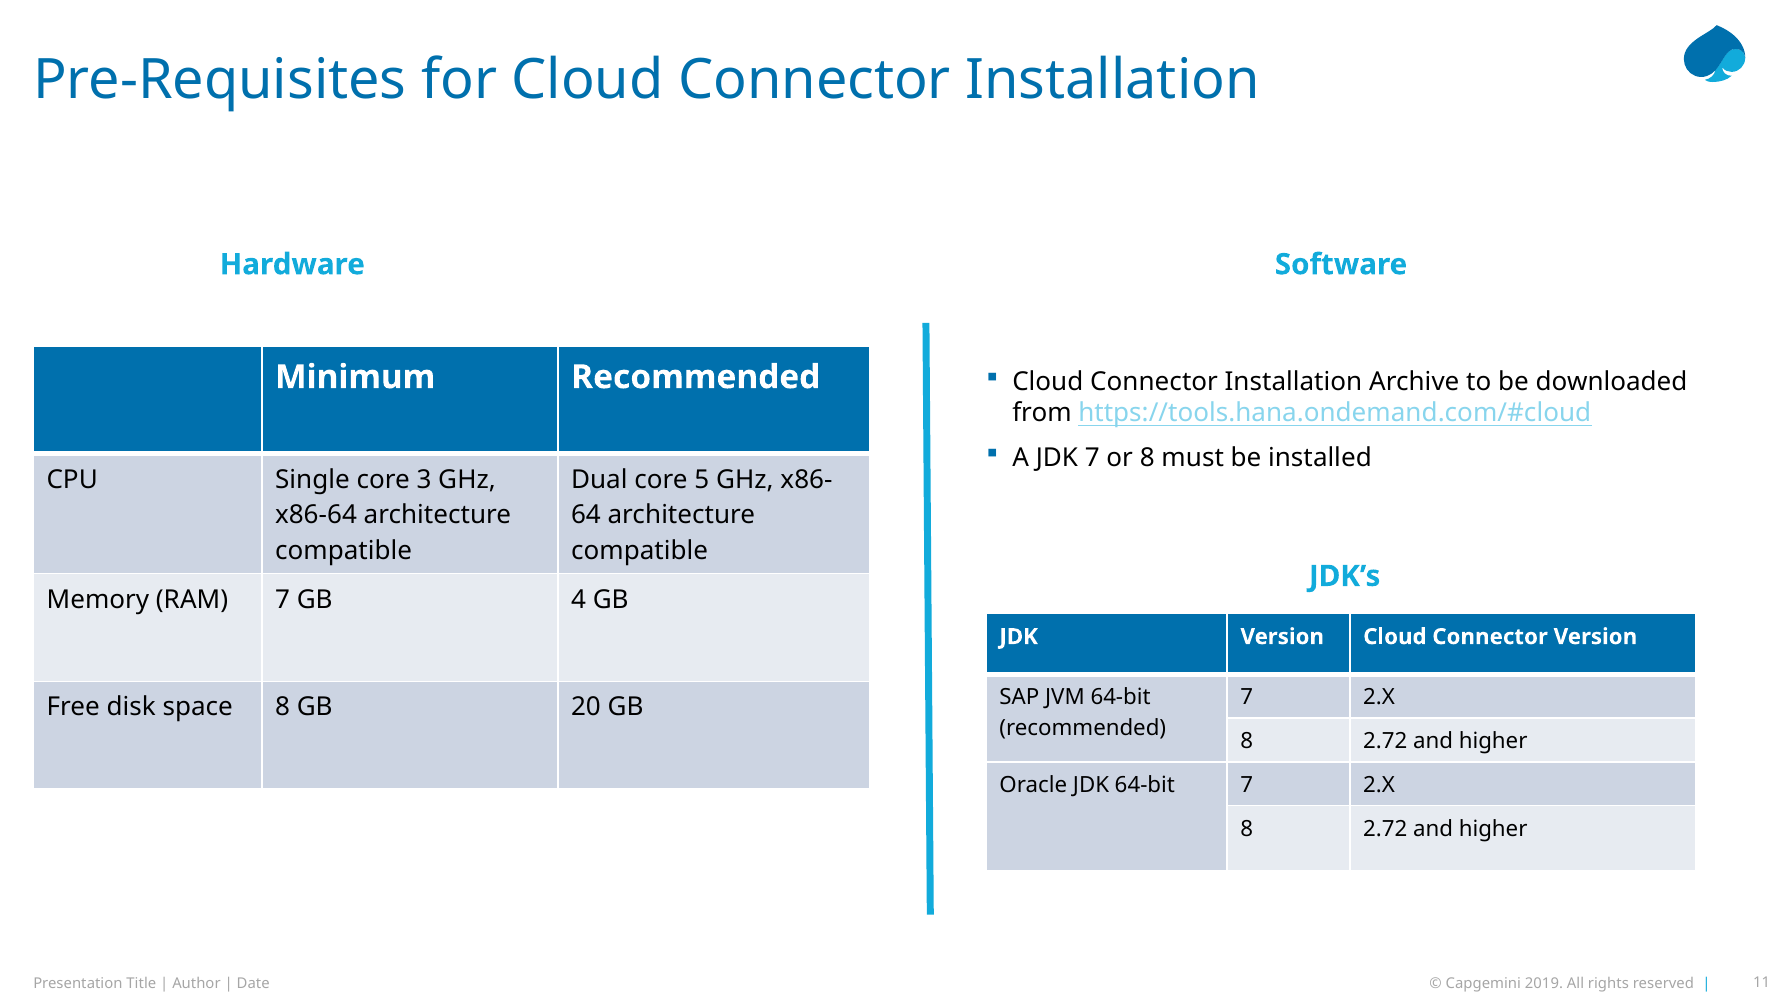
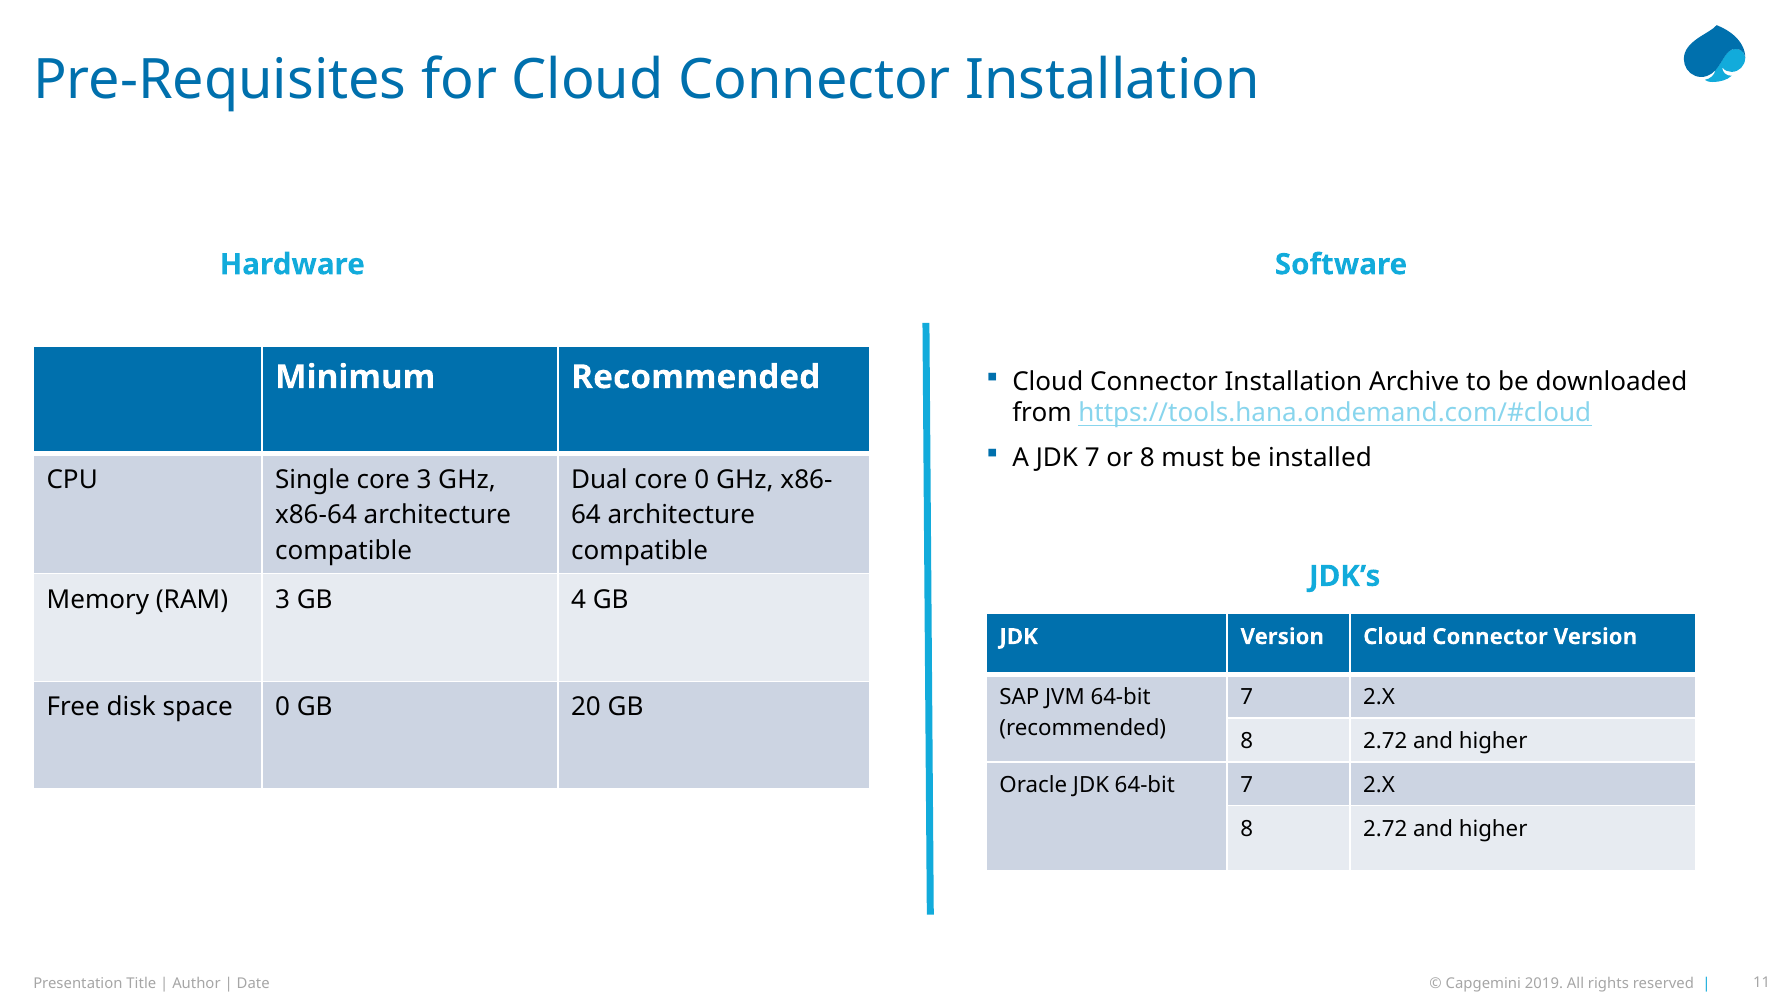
core 5: 5 -> 0 (702, 480)
RAM 7: 7 -> 3 (283, 600)
space 8: 8 -> 0 (283, 707)
